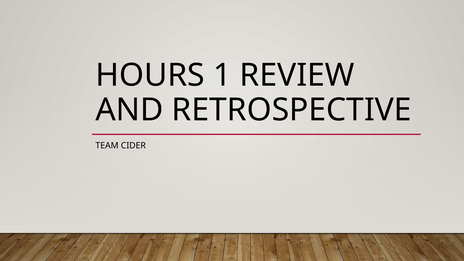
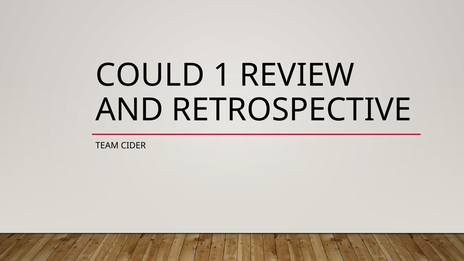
HOURS: HOURS -> COULD (150, 75)
